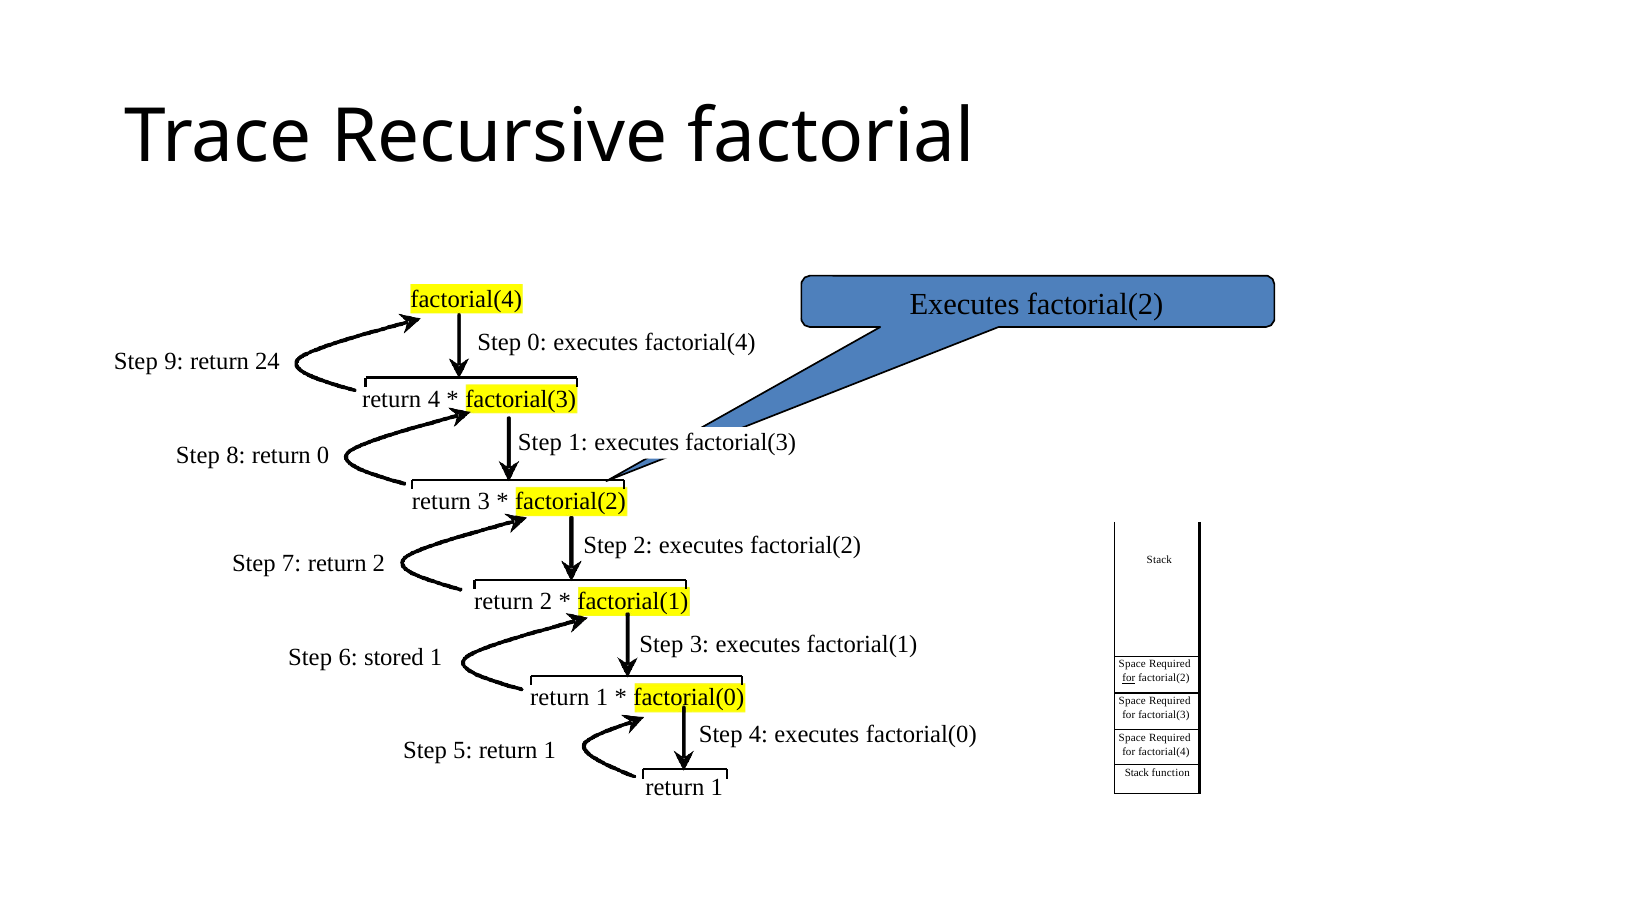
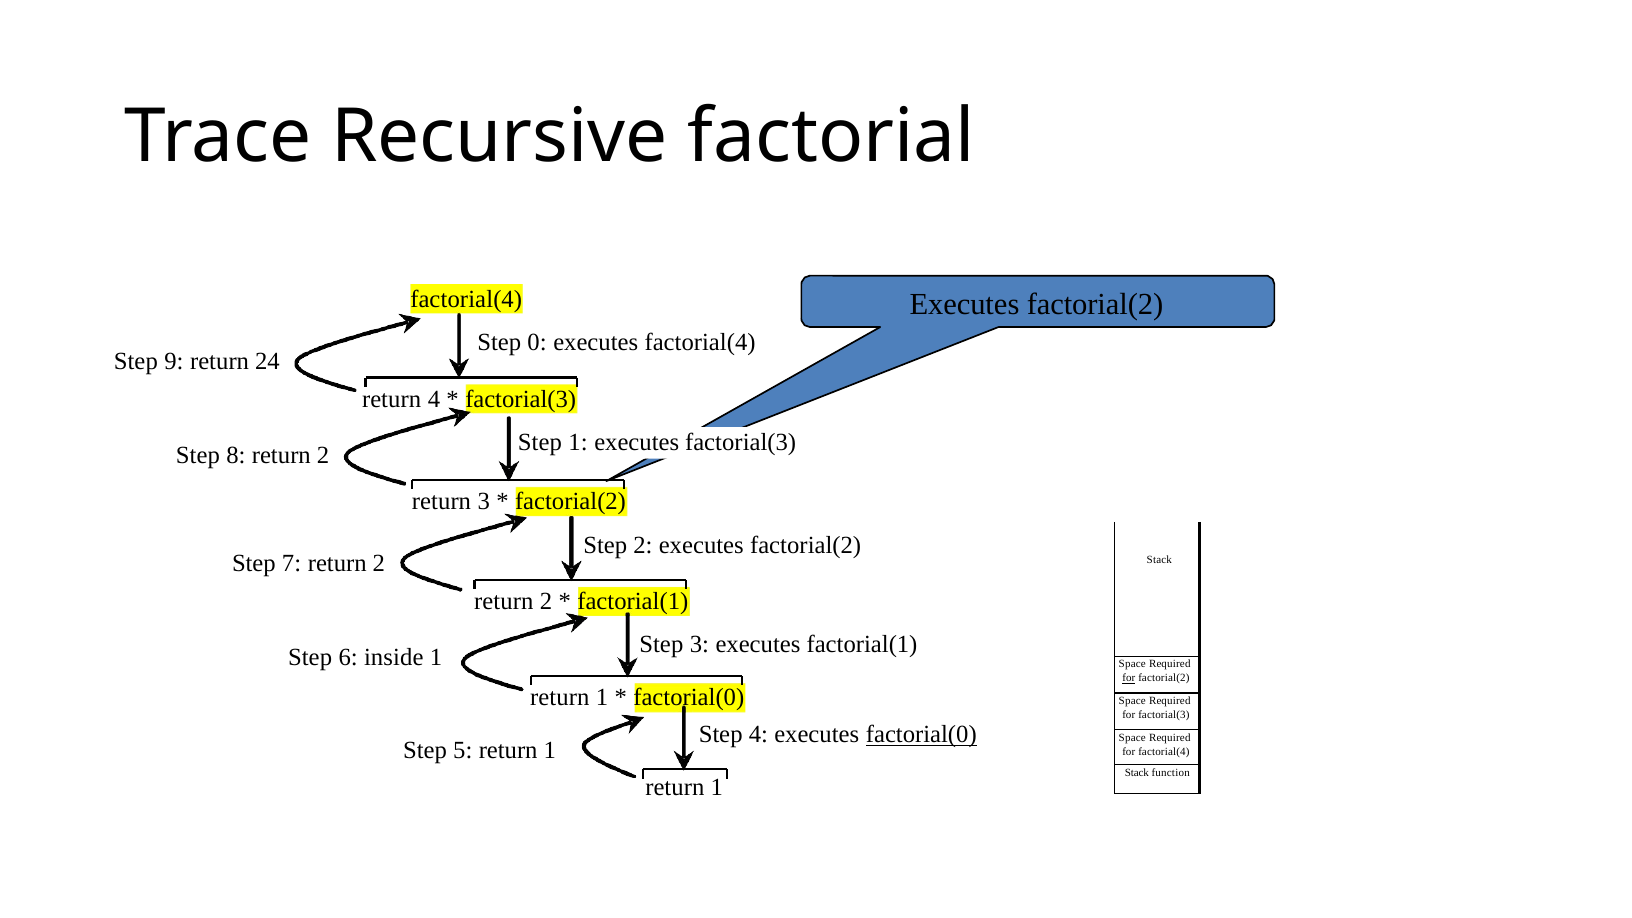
8 return 0: 0 -> 2 (323, 455)
stored: stored -> inside (394, 657)
factorial(0 underline: none -> present (921, 735)
